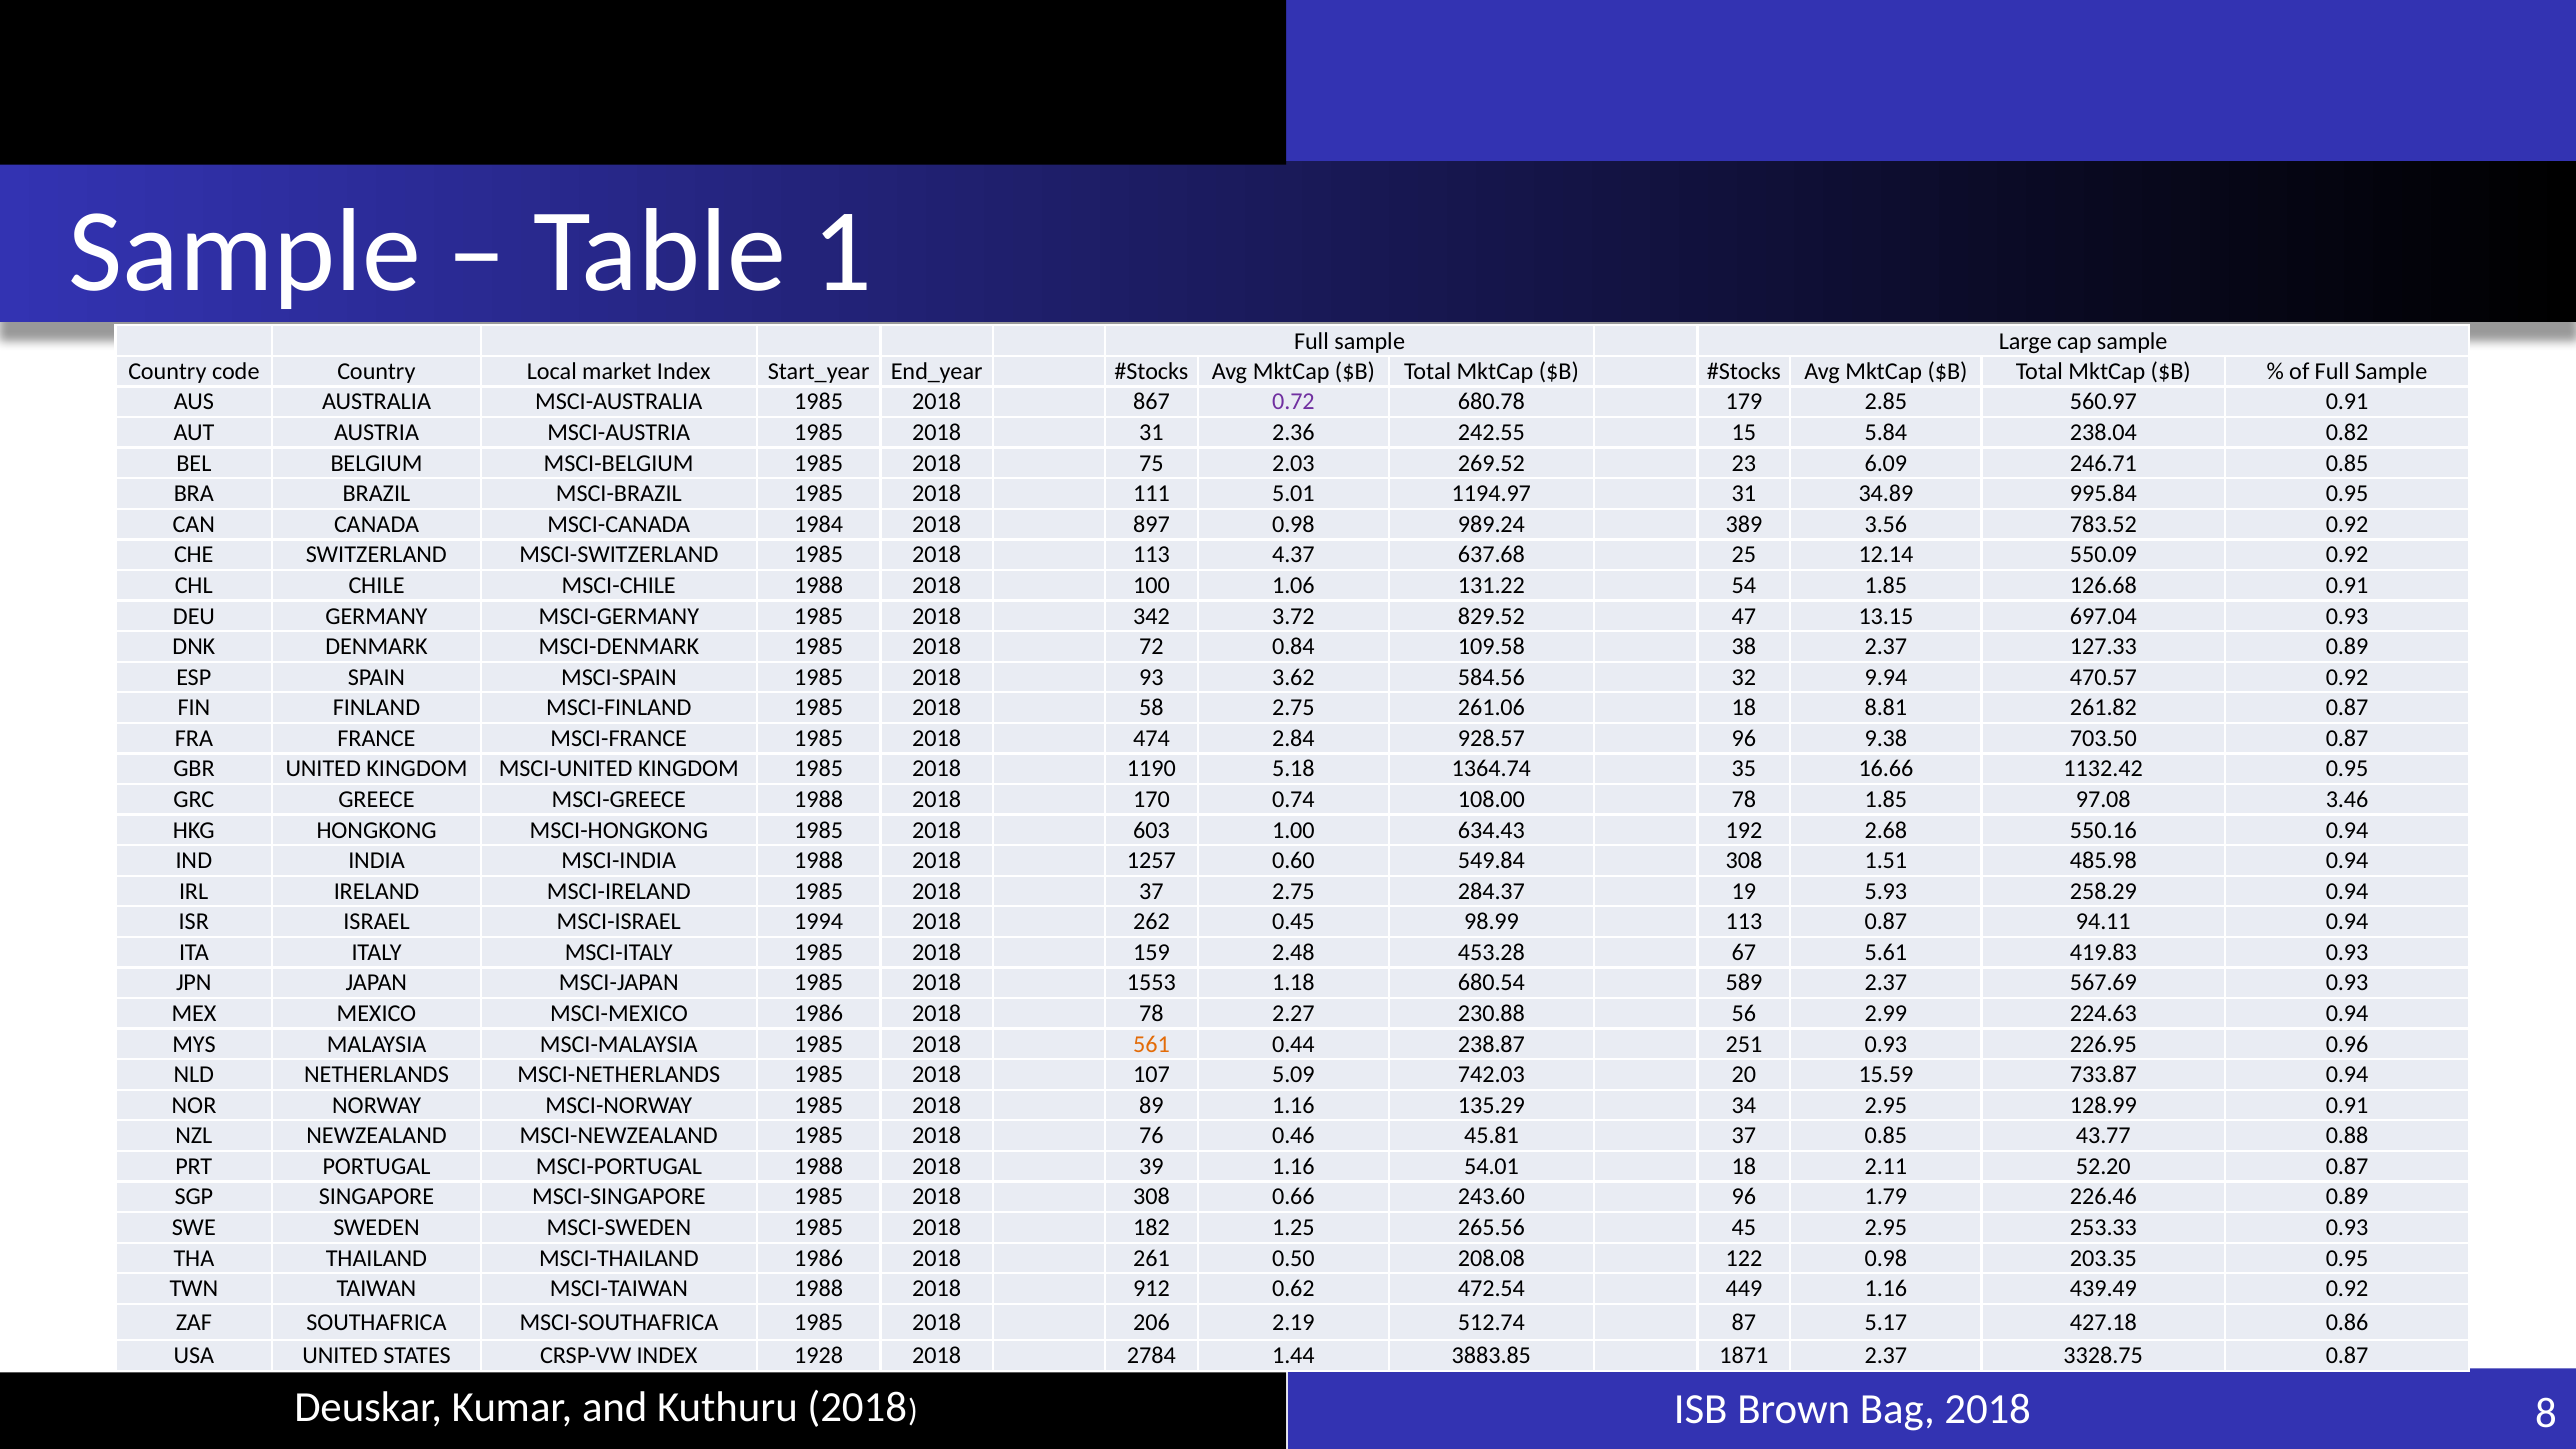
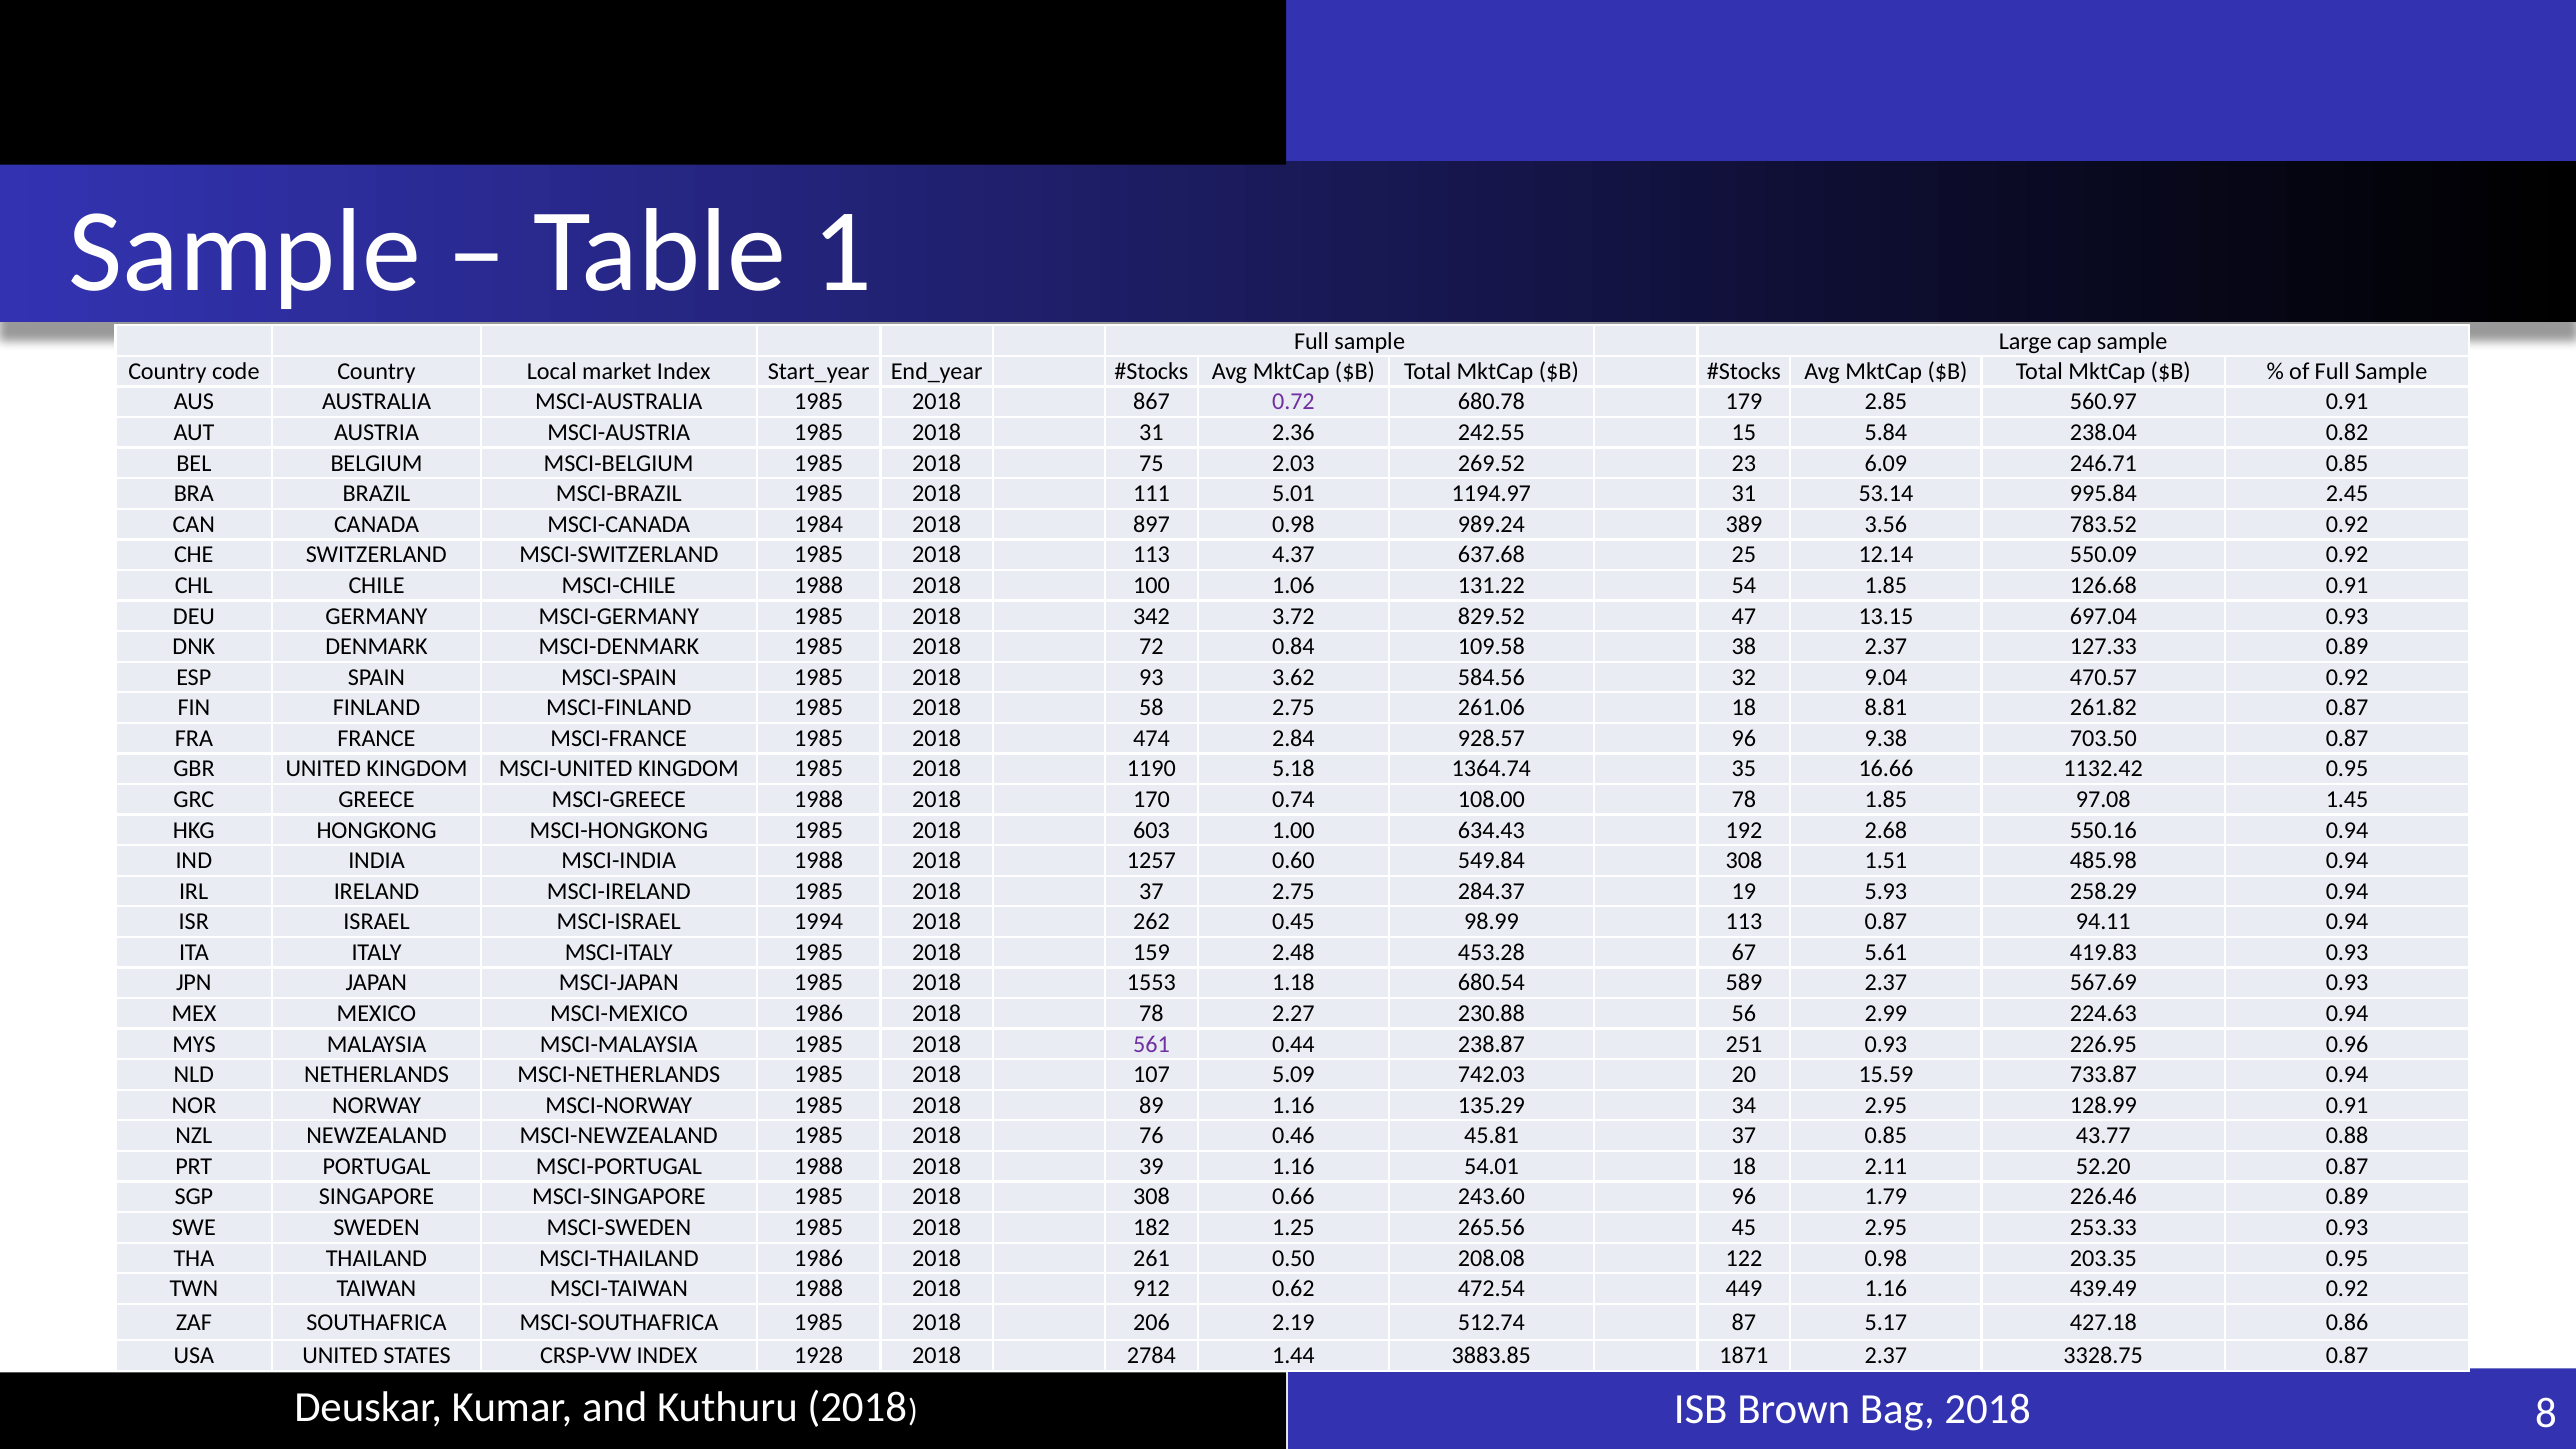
34.89: 34.89 -> 53.14 (1886, 494)
995.84 0.95: 0.95 -> 2.45 (2347, 494)
9.94: 9.94 -> 9.04 (1886, 677)
3.46: 3.46 -> 1.45 (2347, 799)
561 colour: orange -> purple (1151, 1044)
